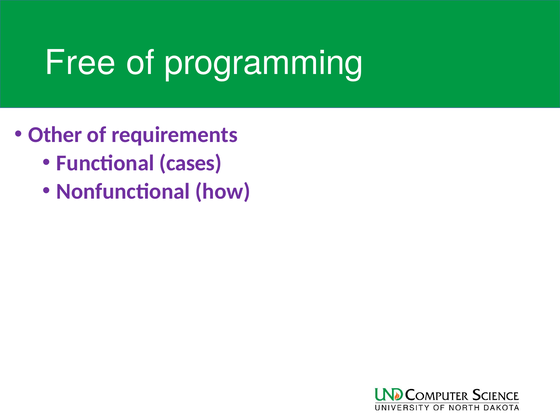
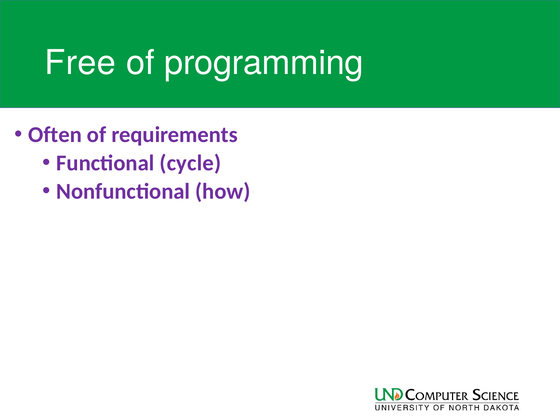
Other: Other -> Often (55, 135)
cases: cases -> cycle (190, 163)
